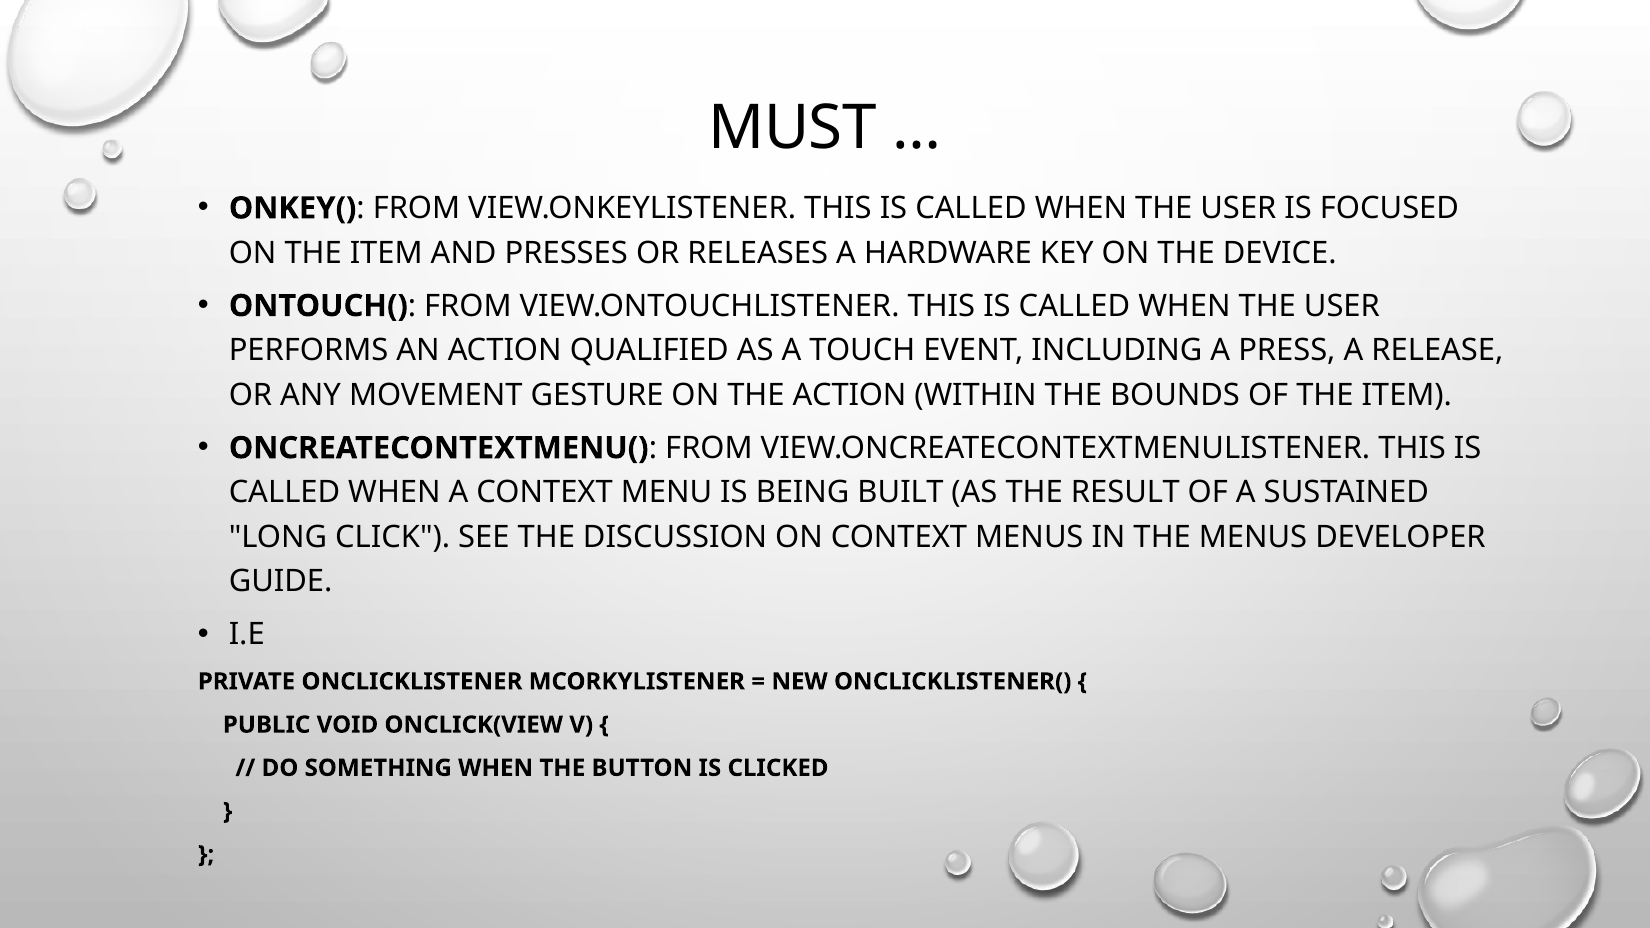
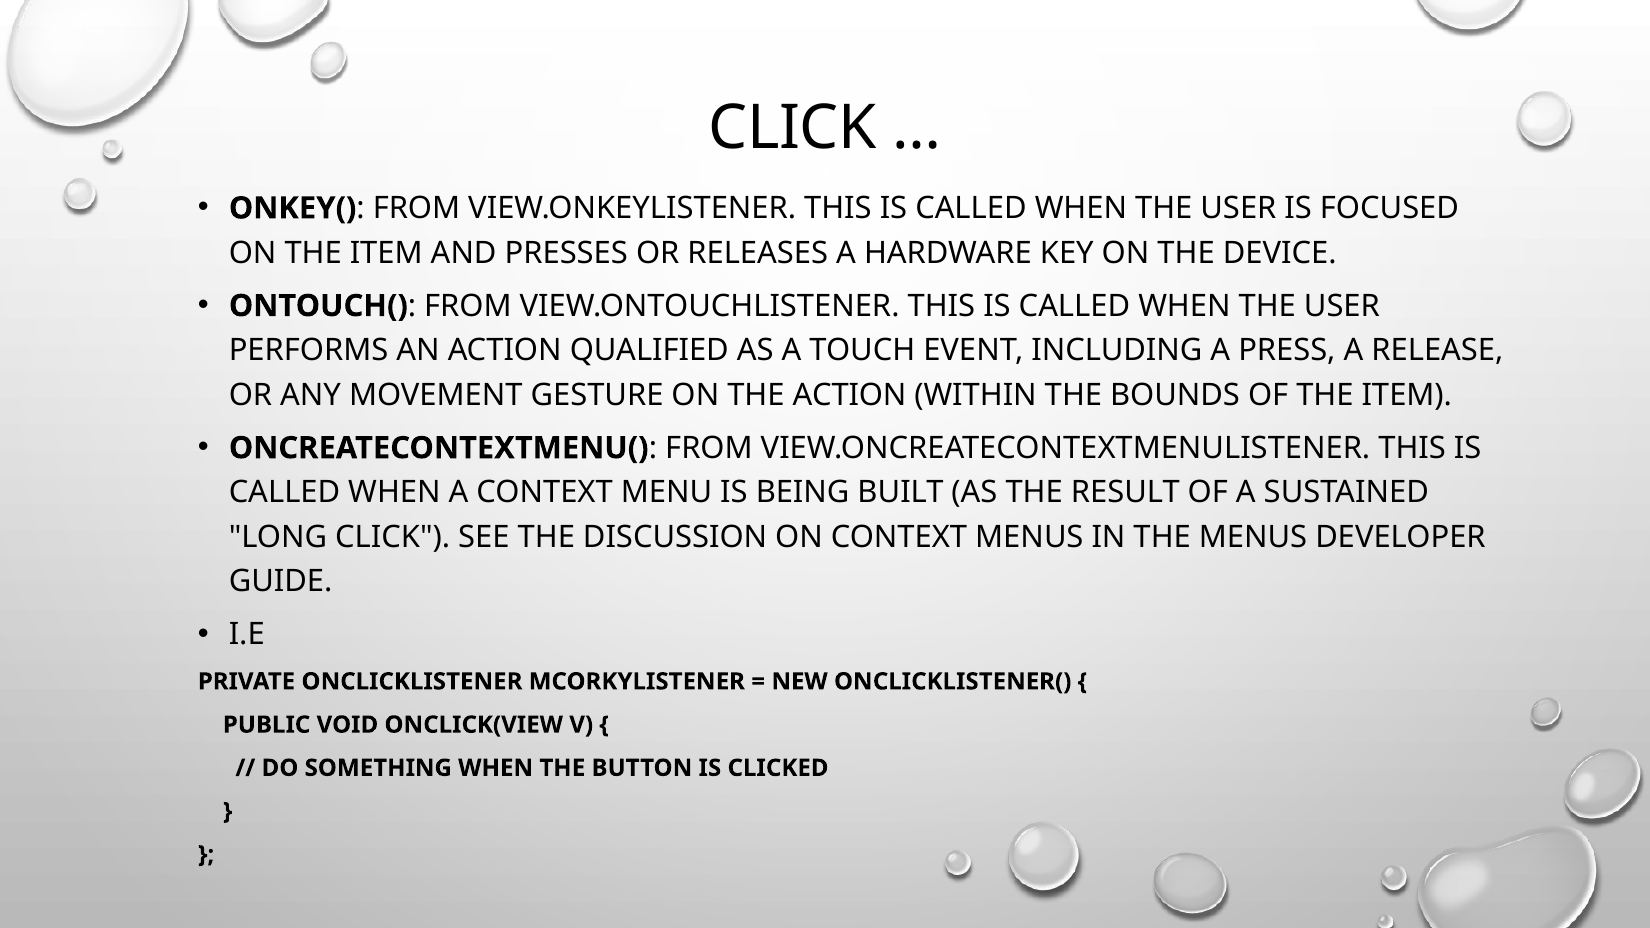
MUST: MUST -> CLICK (793, 128)
